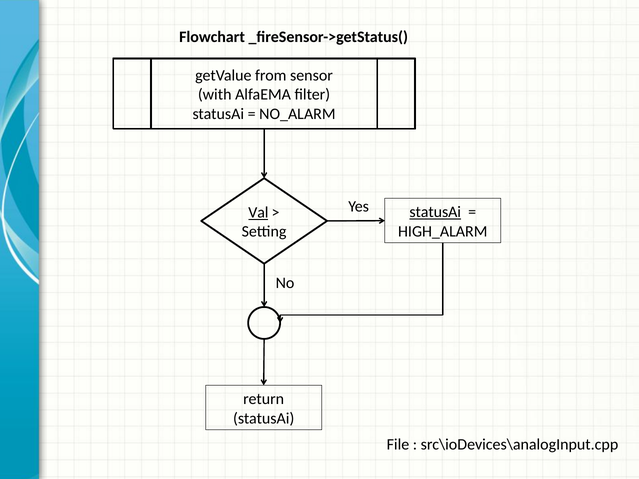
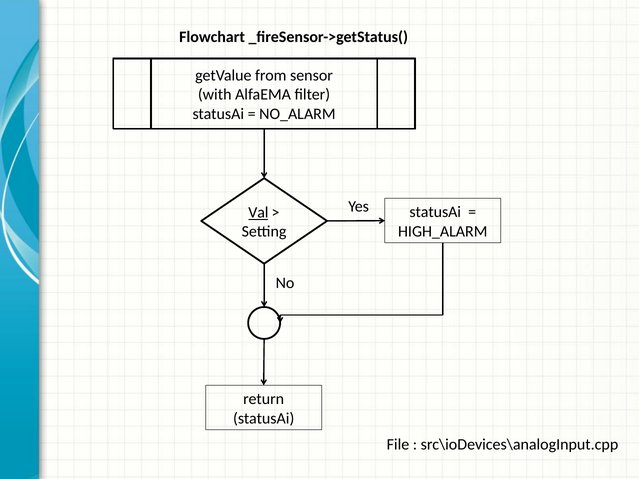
statusAi underline: present -> none (435, 212)
